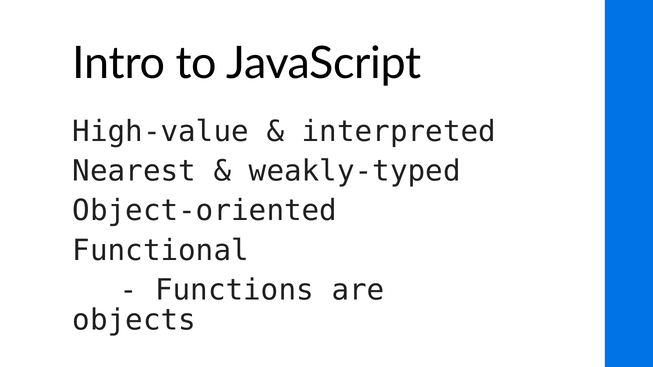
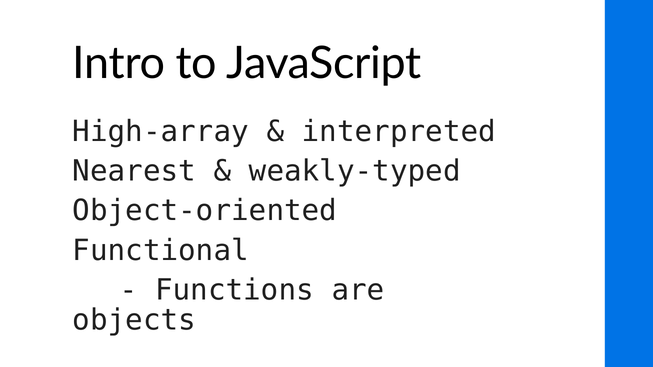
High-value: High-value -> High-array (161, 131)
